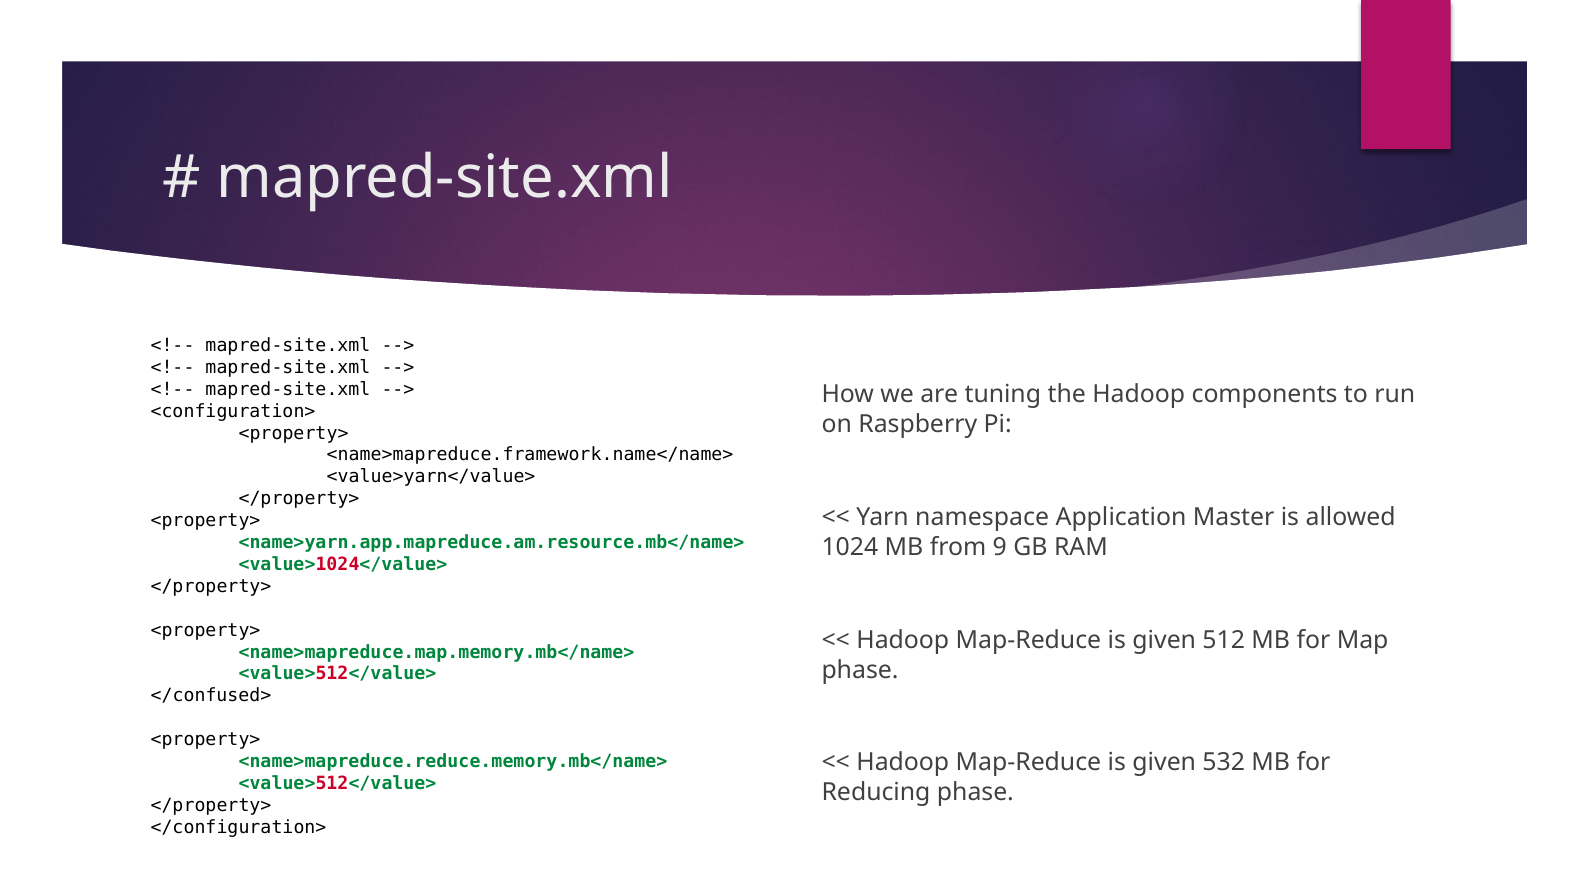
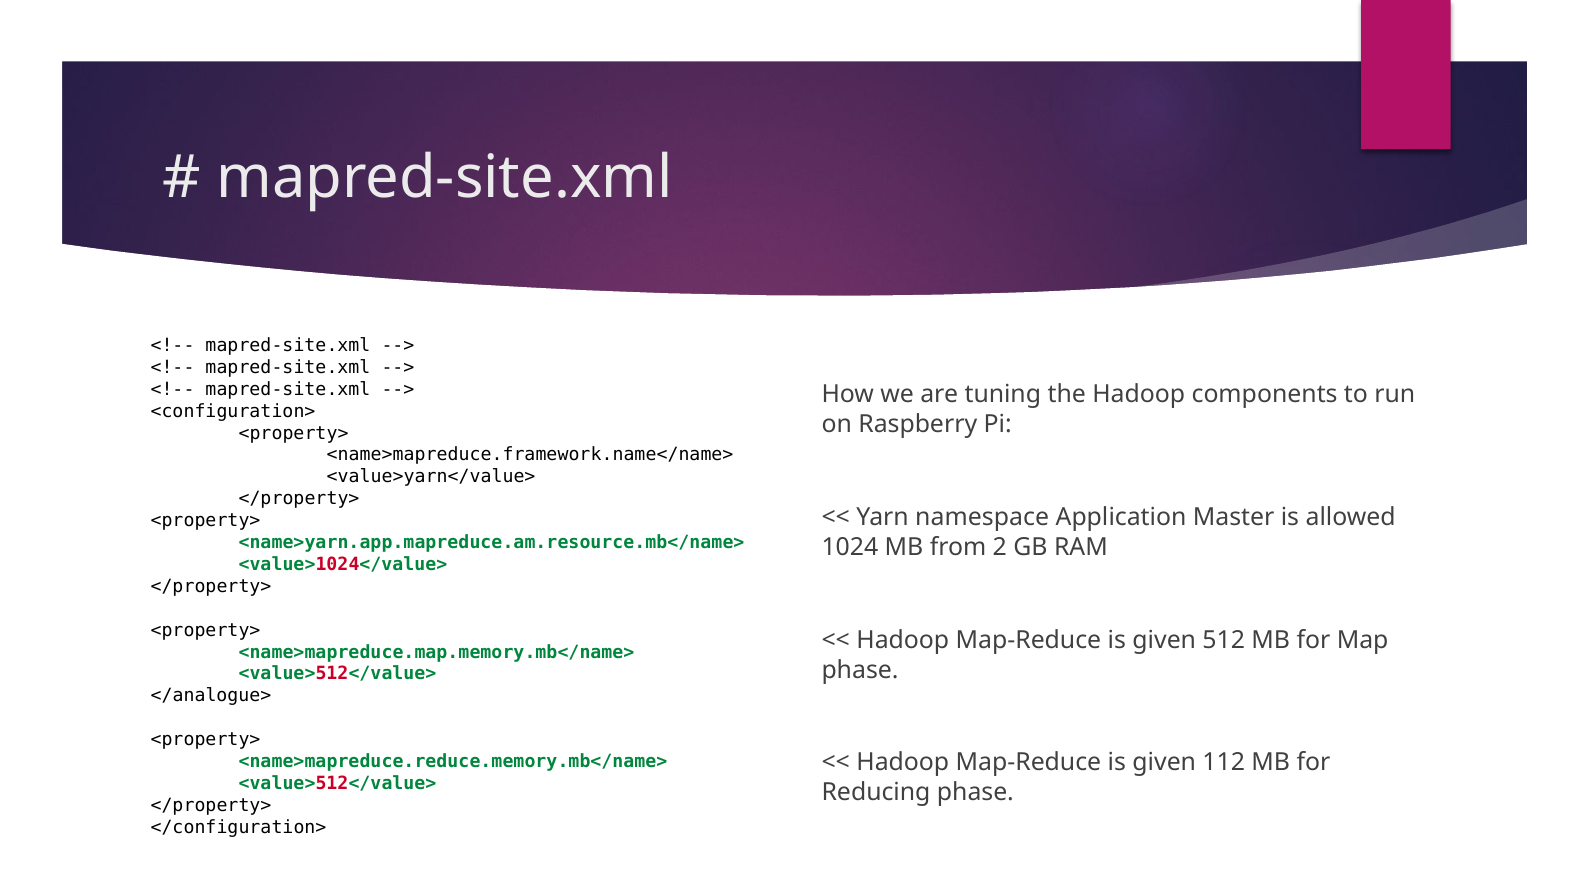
9: 9 -> 2 (1000, 547)
</confused>: </confused> -> </analogue> (211, 695)
532: 532 -> 112 (1224, 762)
